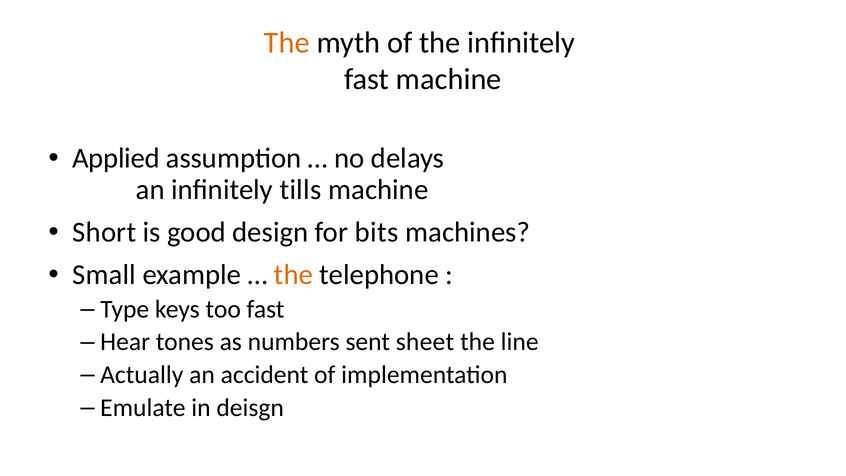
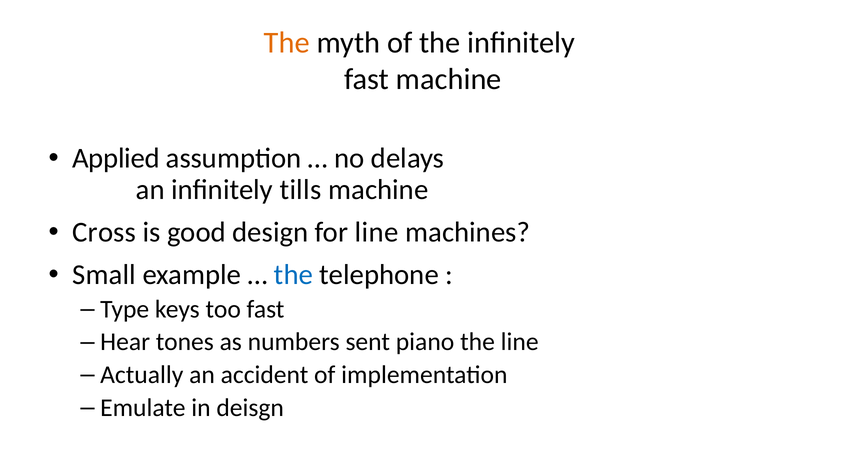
Short: Short -> Cross (104, 232)
for bits: bits -> line (377, 232)
the colour: orange -> blue (293, 275)
sheet: sheet -> piano (425, 342)
